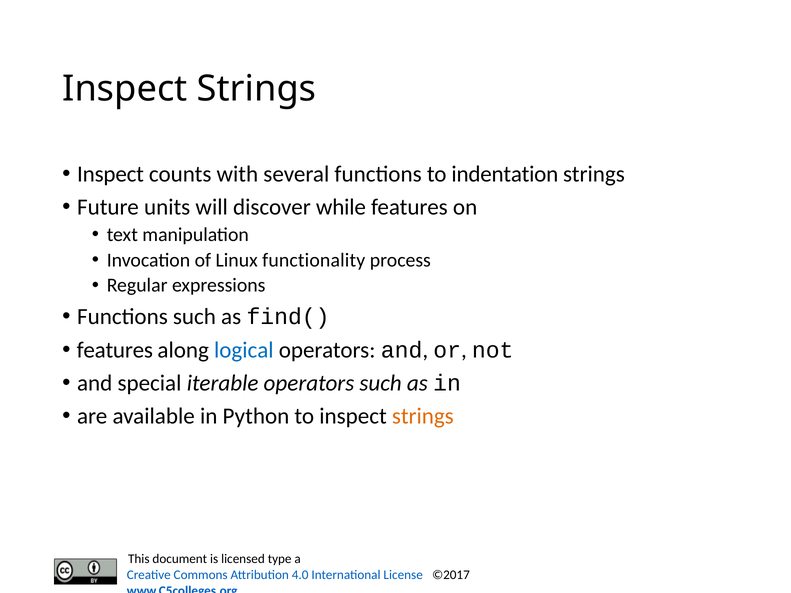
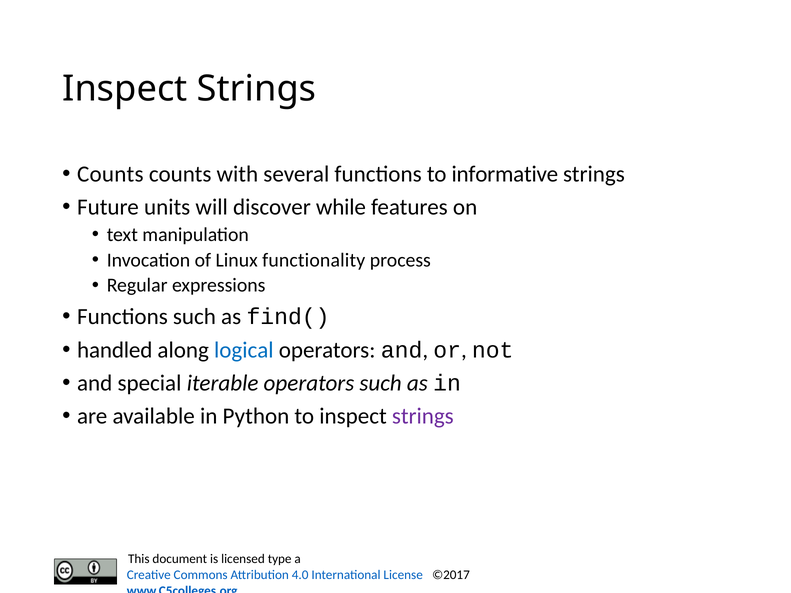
Inspect: Inspect -> Counts (110, 174)
indentation: indentation -> informative (505, 174)
features: features -> handled (115, 350)
strings colour: orange -> purple (423, 416)
